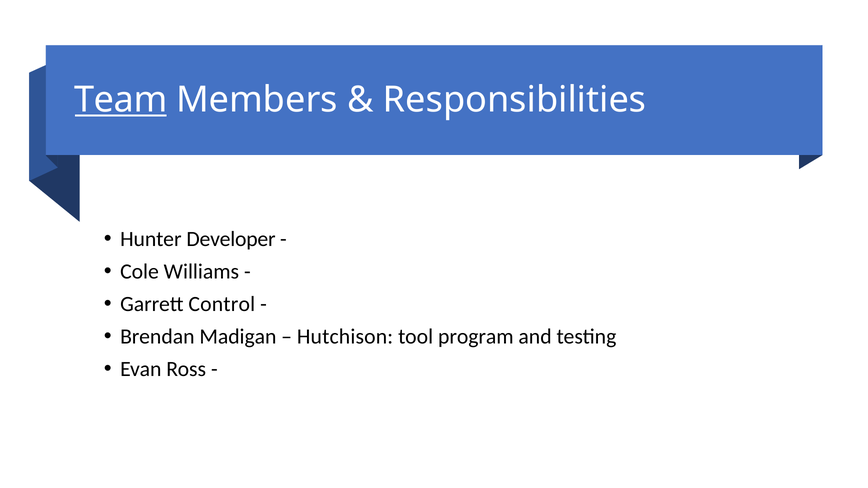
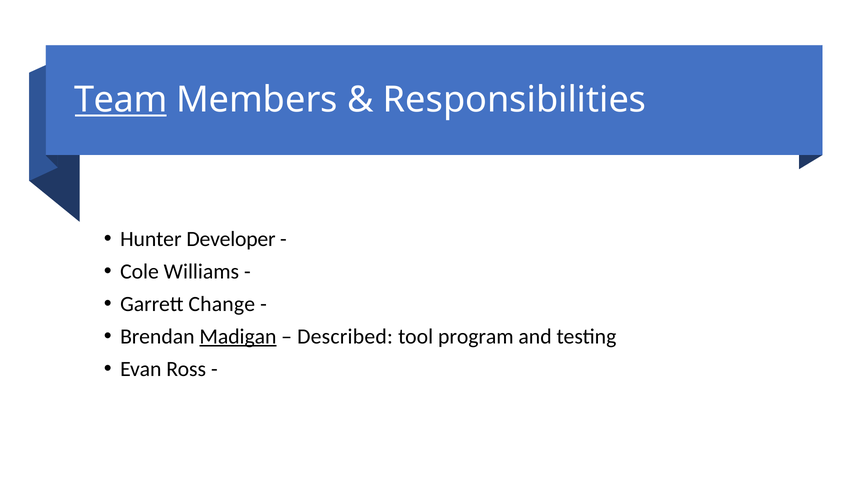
Control: Control -> Change (222, 304)
Madigan underline: none -> present (238, 337)
Hutchison: Hutchison -> Described (345, 337)
